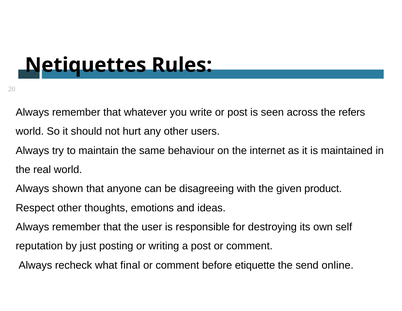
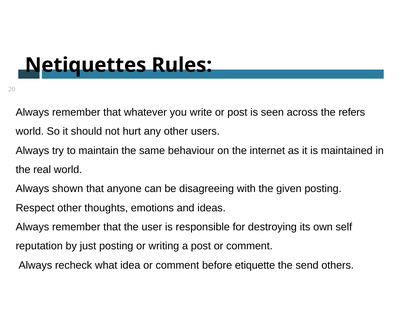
given product: product -> posting (323, 189)
final: final -> idea (130, 265)
online: online -> others (338, 265)
